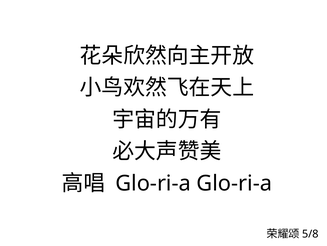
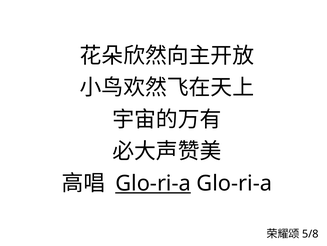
Glo-ri-a underline: none -> present (153, 183)
